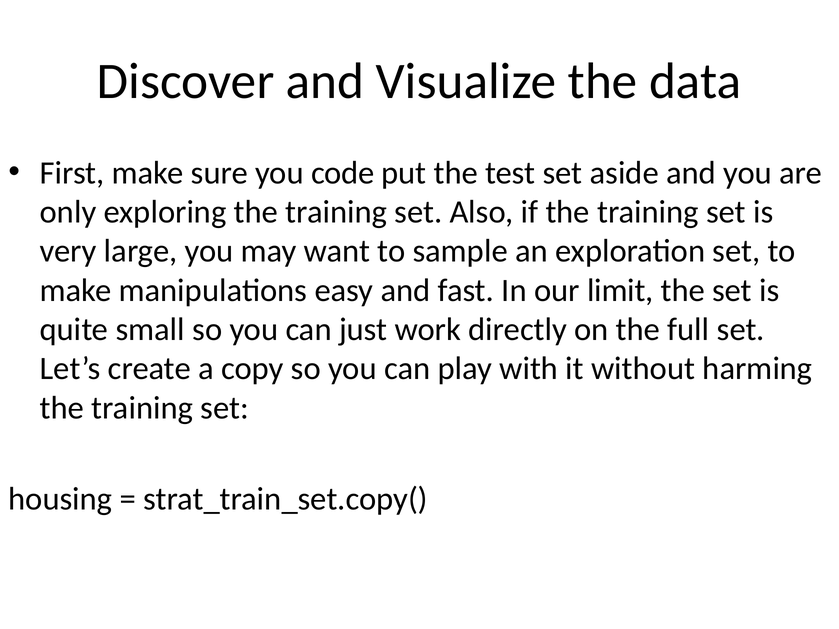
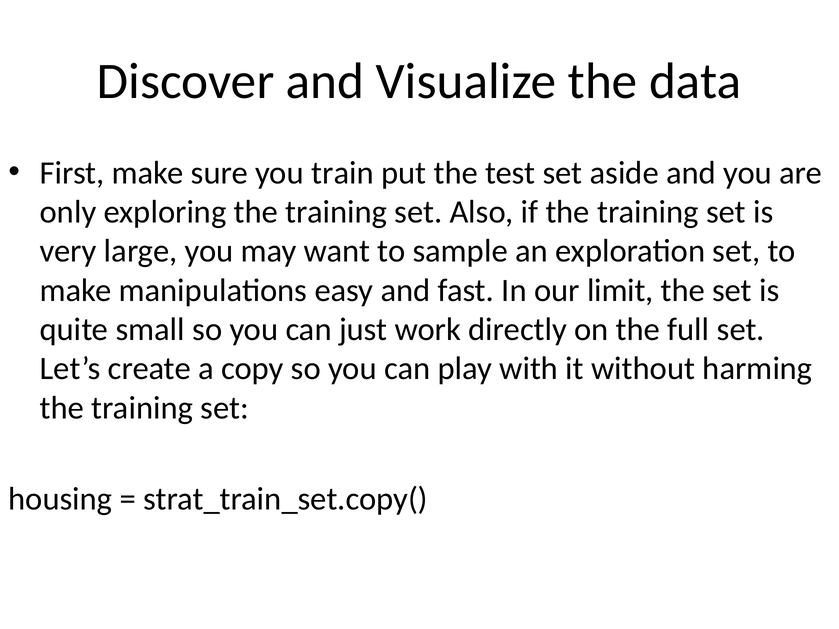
code: code -> train (343, 173)
